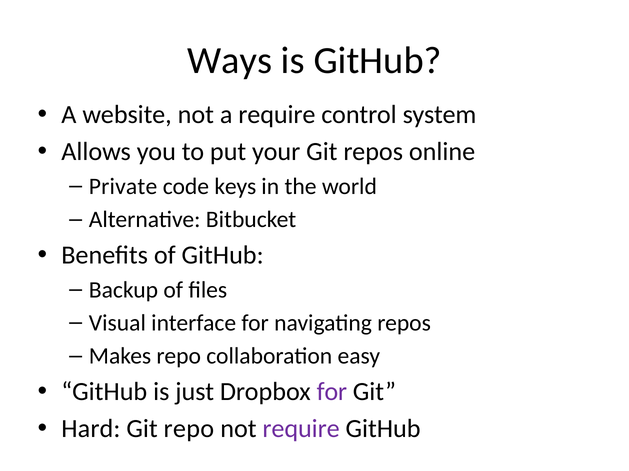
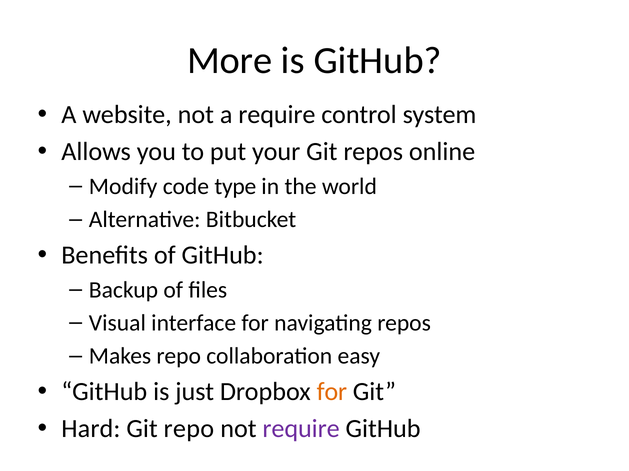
Ways: Ways -> More (230, 61)
Private: Private -> Modify (123, 187)
keys: keys -> type (235, 187)
for colour: purple -> orange (332, 392)
